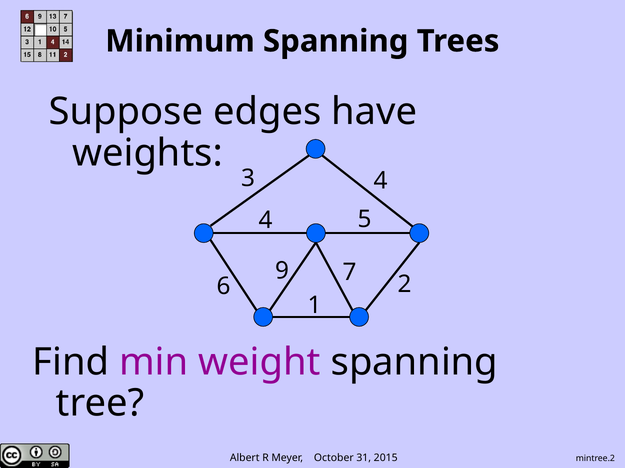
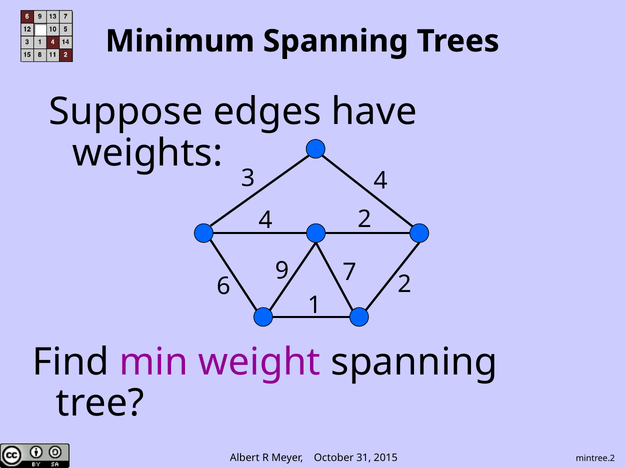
4 5: 5 -> 2 (365, 219)
